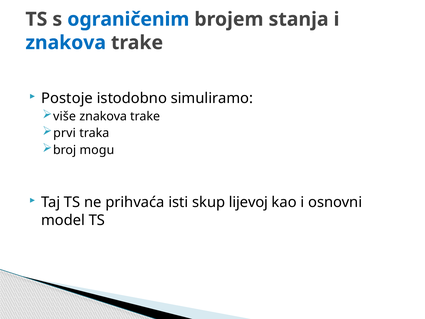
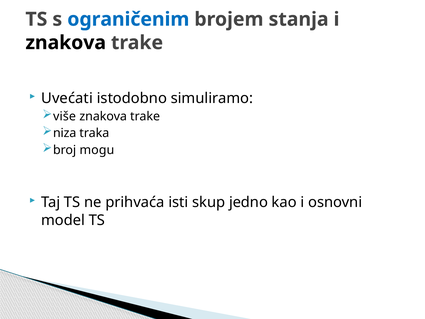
znakova colour: blue -> black (66, 43)
Postoje: Postoje -> Uvećati (67, 98)
prvi: prvi -> niza (65, 133)
lijevoj: lijevoj -> jedno (248, 202)
